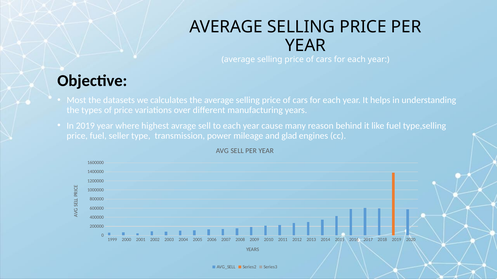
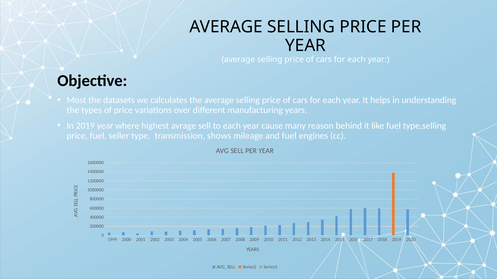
power: power -> shows (219, 136)
and glad: glad -> fuel (289, 136)
